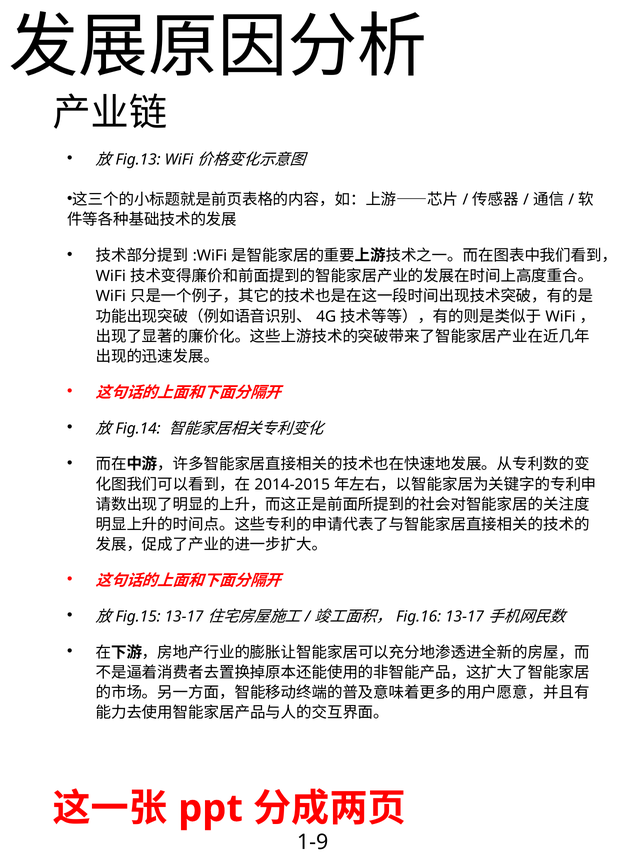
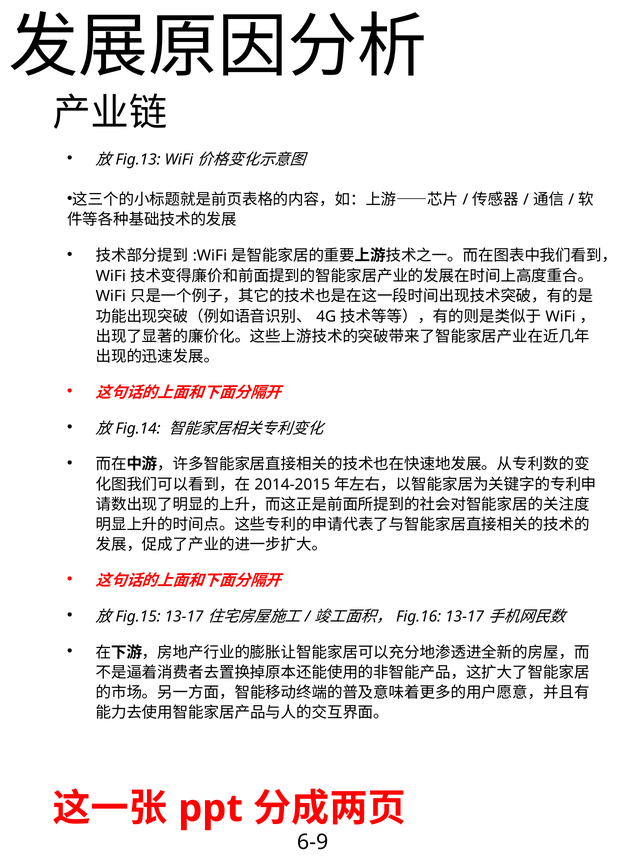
1-9: 1-9 -> 6-9 (313, 843)
